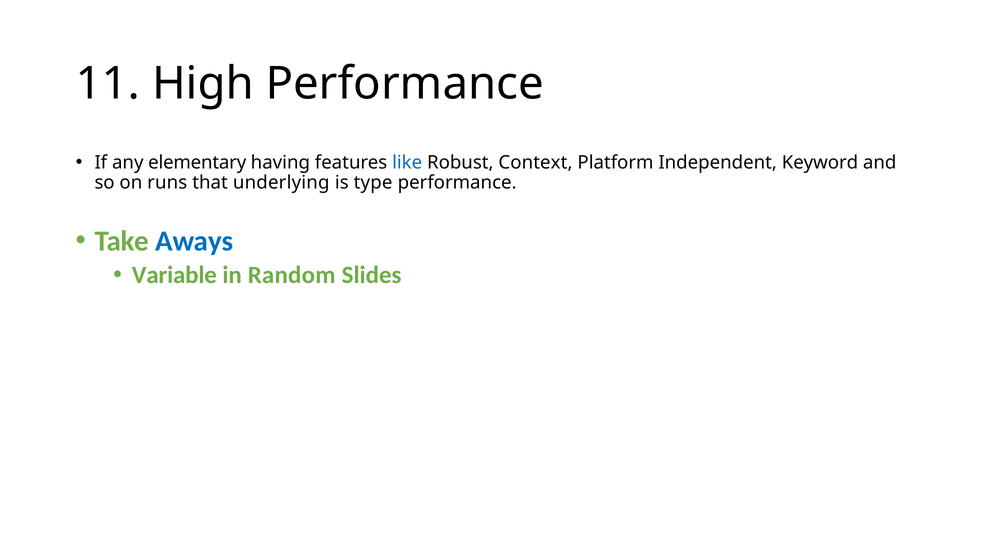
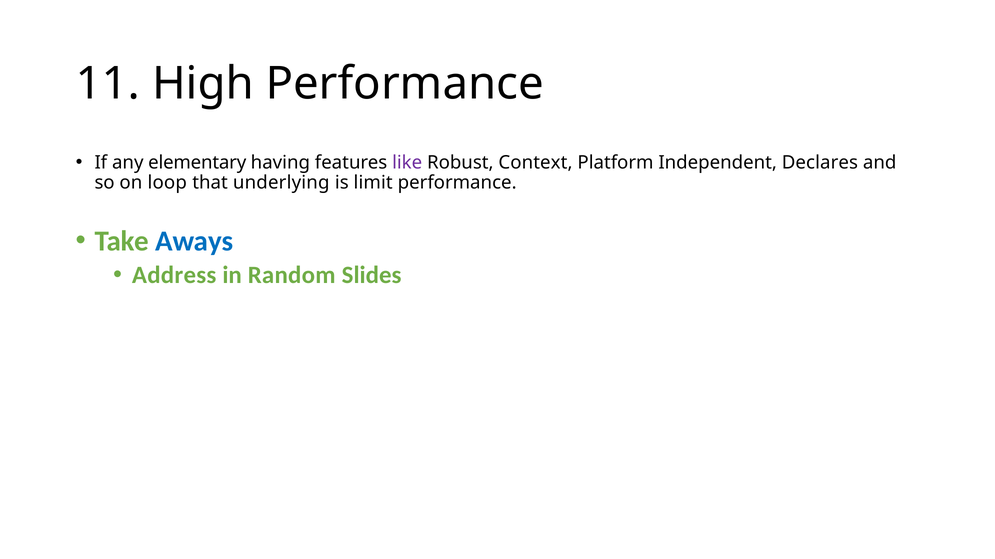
like colour: blue -> purple (407, 163)
Keyword: Keyword -> Declares (820, 163)
runs: runs -> loop (167, 183)
type: type -> limit (373, 183)
Variable: Variable -> Address (174, 276)
